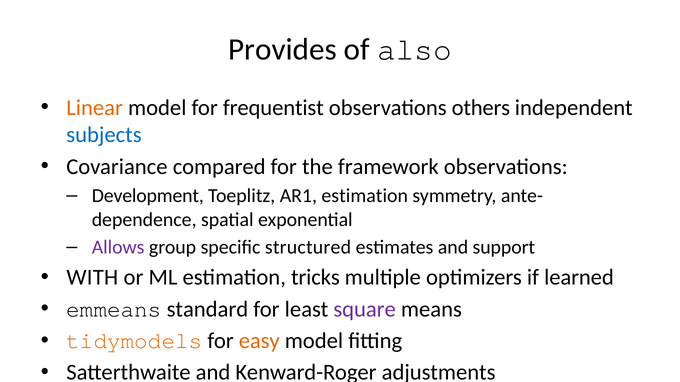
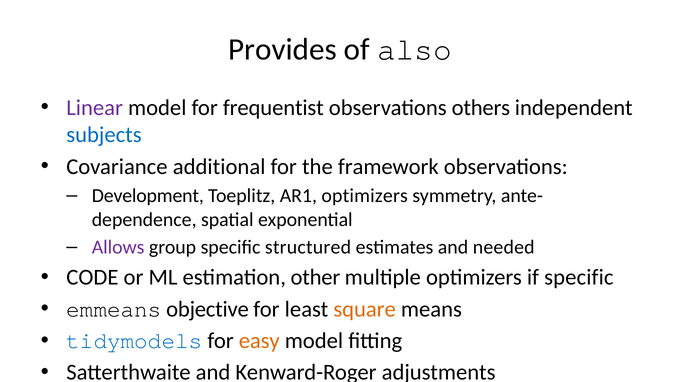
Linear colour: orange -> purple (95, 108)
compared: compared -> additional (219, 167)
AR1 estimation: estimation -> optimizers (365, 196)
support: support -> needed (504, 248)
WITH: WITH -> CODE (92, 278)
tricks: tricks -> other (315, 278)
if learned: learned -> specific (579, 278)
standard: standard -> objective (208, 310)
square colour: purple -> orange (365, 310)
tidymodels colour: orange -> blue (134, 341)
